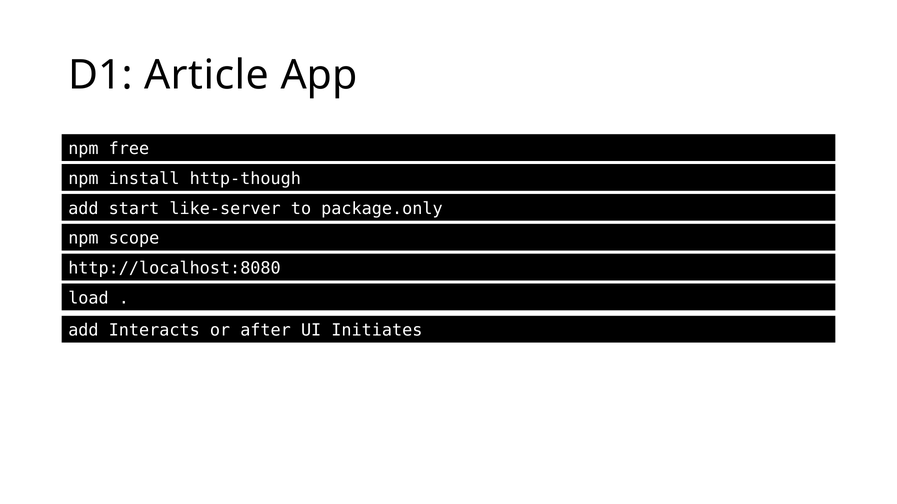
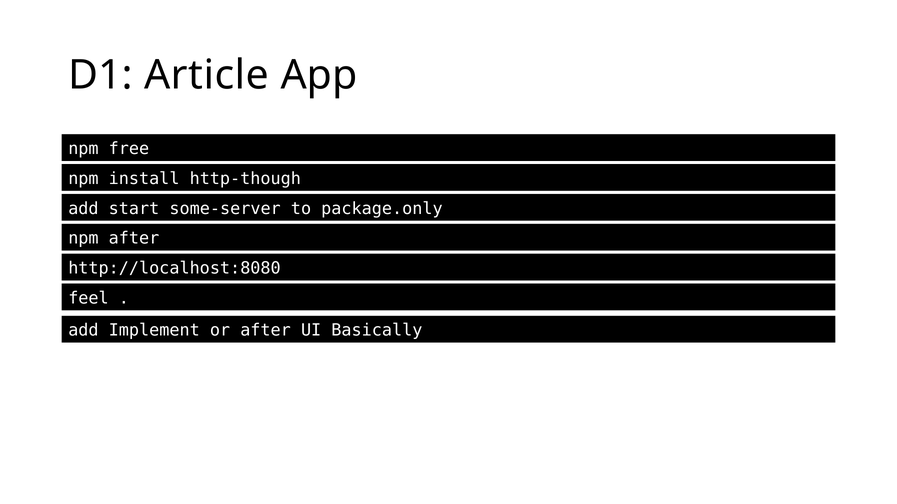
like-server: like-server -> some-server (225, 209)
npm scope: scope -> after (134, 239)
load: load -> feel (88, 298)
Interacts: Interacts -> Implement (154, 331)
Initiates: Initiates -> Basically (377, 331)
